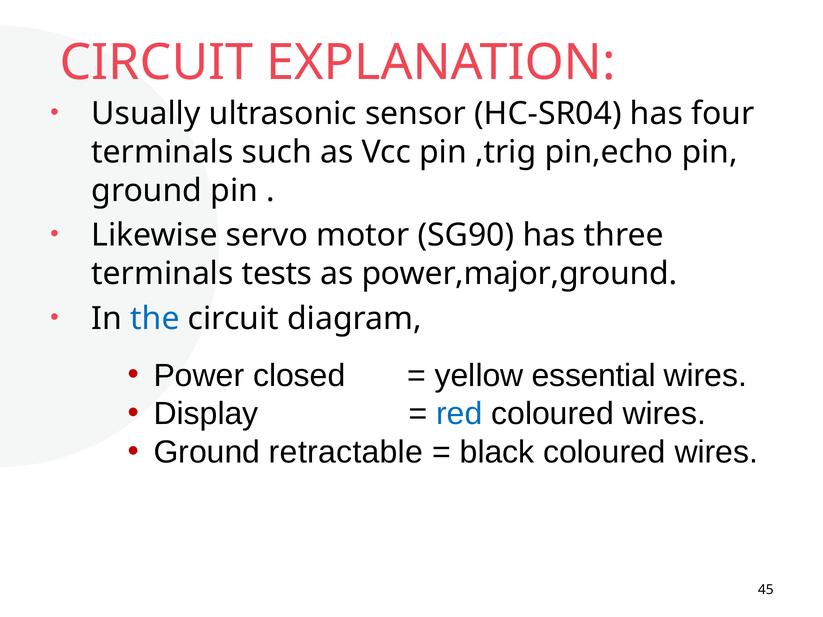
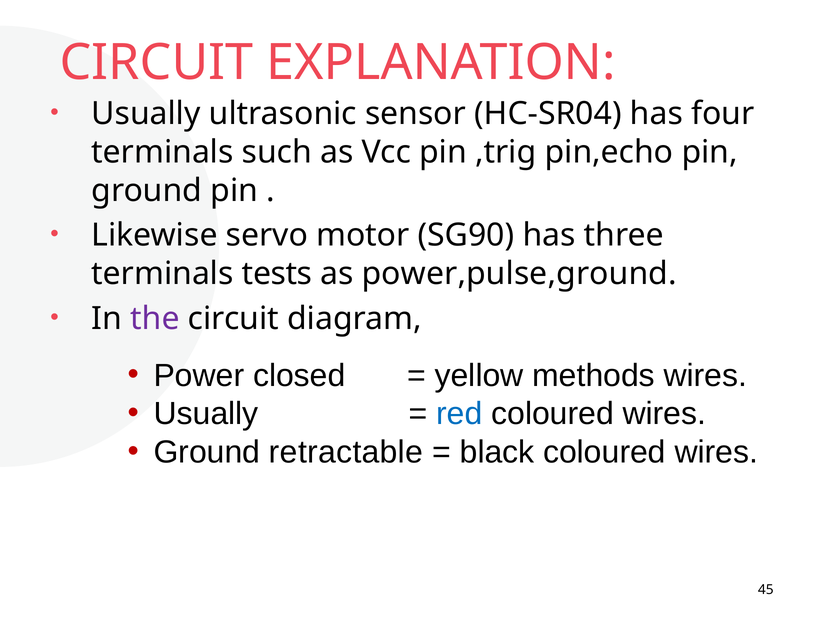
power,major,ground: power,major,ground -> power,pulse,ground (519, 274)
the colour: blue -> purple (155, 319)
essential: essential -> methods (594, 376)
Display: Display -> Usually (206, 414)
